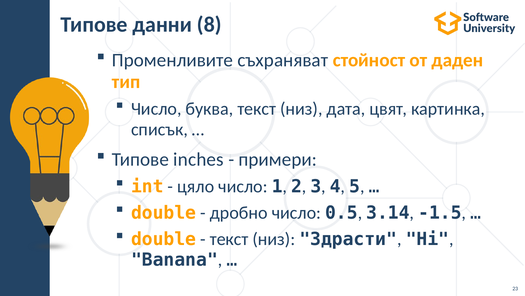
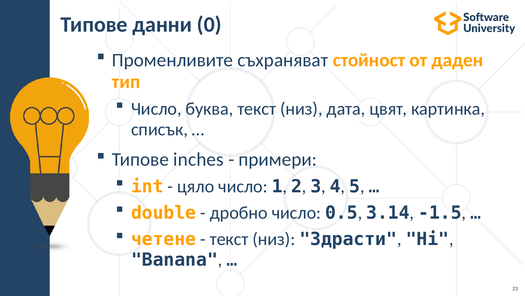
8: 8 -> 0 (209, 25)
double: double -> четене (164, 239)
